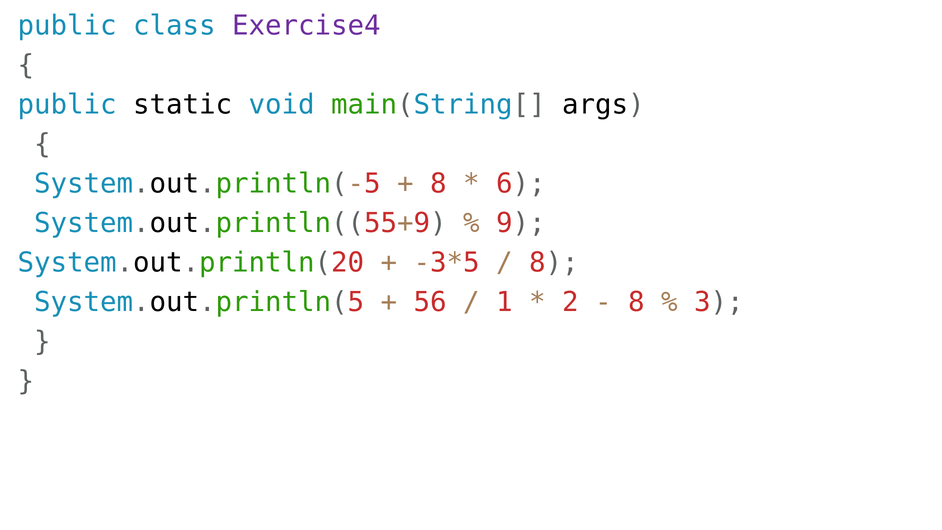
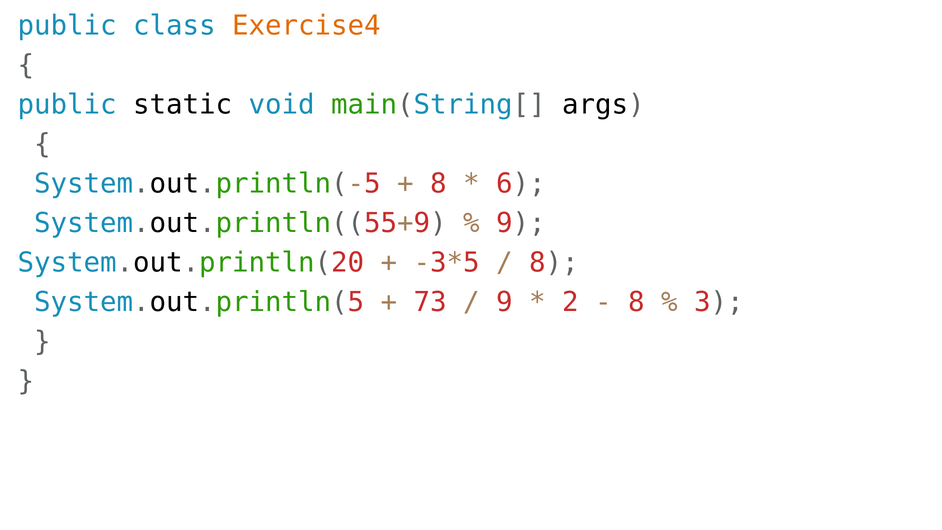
Exercise4 colour: purple -> orange (307, 26)
56: 56 -> 73 (430, 302)
1: 1 -> 9 (504, 302)
